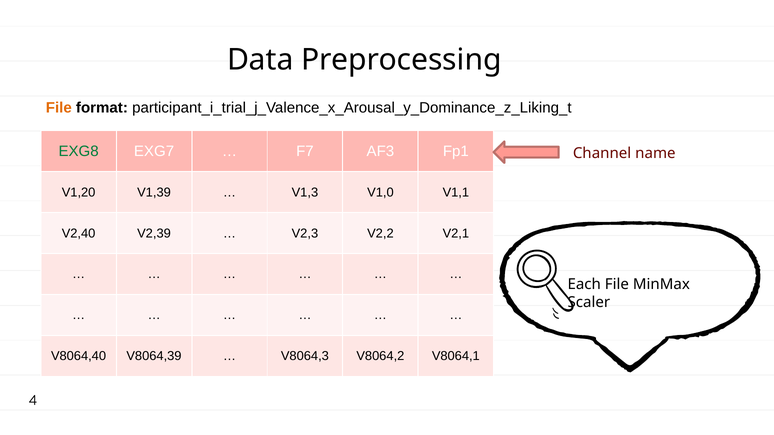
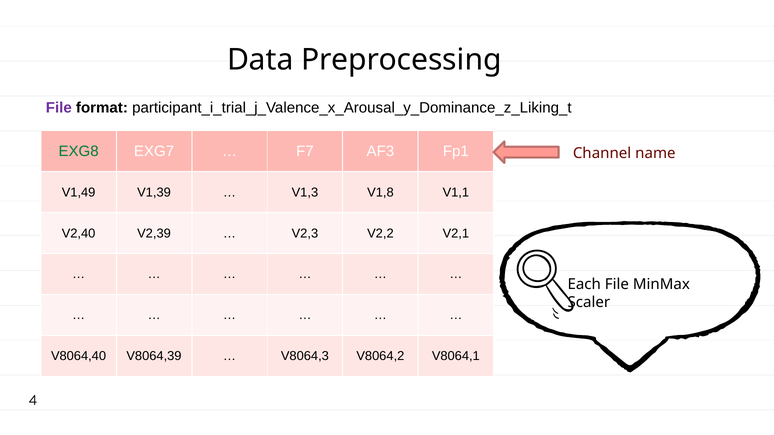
File colour: orange -> purple (59, 108)
V1,20: V1,20 -> V1,49 (79, 192)
V1,0: V1,0 -> V1,8 (380, 192)
